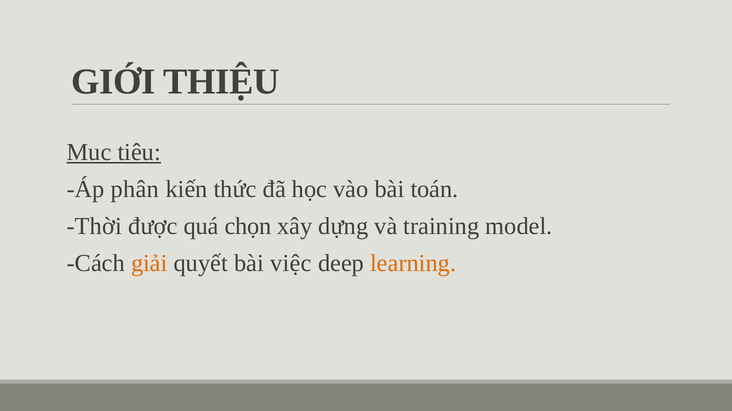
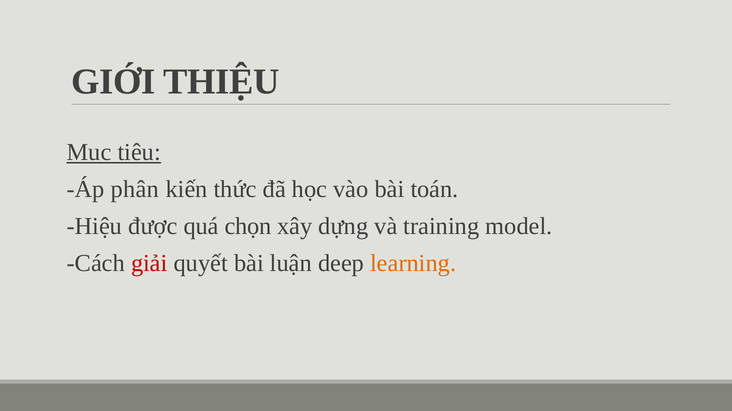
Thời: Thời -> Hiệu (94, 226)
giải colour: orange -> red (149, 264)
việc: việc -> luận (291, 264)
